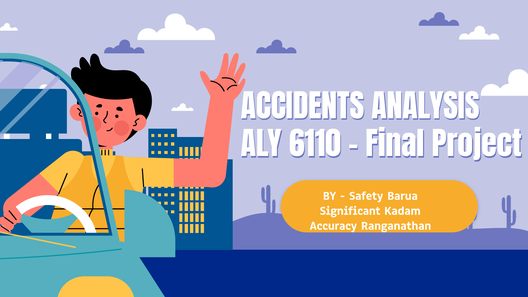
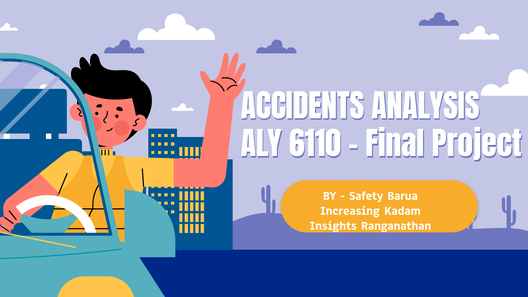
Significant: Significant -> Increasing (350, 211)
Accuracy: Accuracy -> Insights (333, 226)
